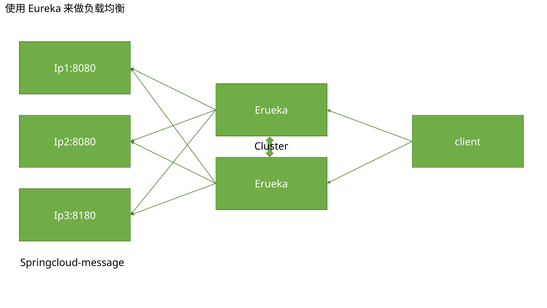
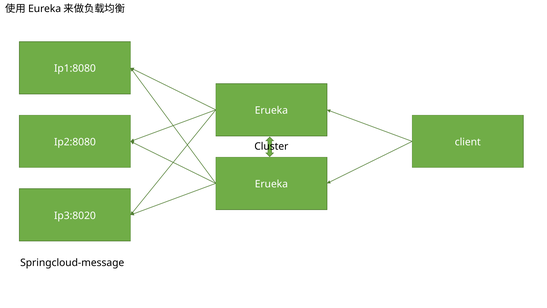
Ip3:8180: Ip3:8180 -> Ip3:8020 (75, 215)
